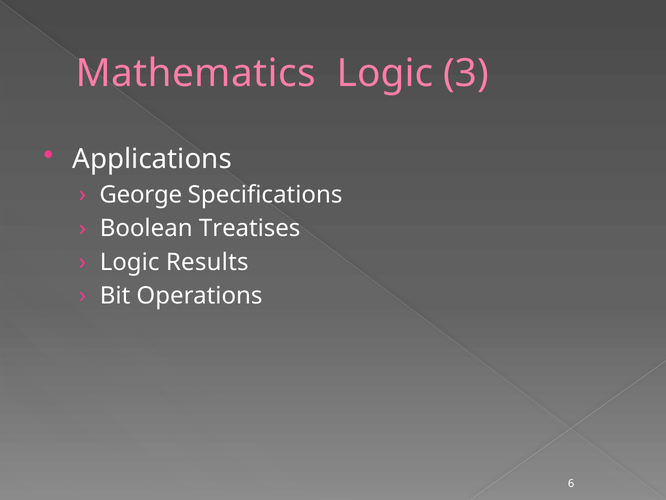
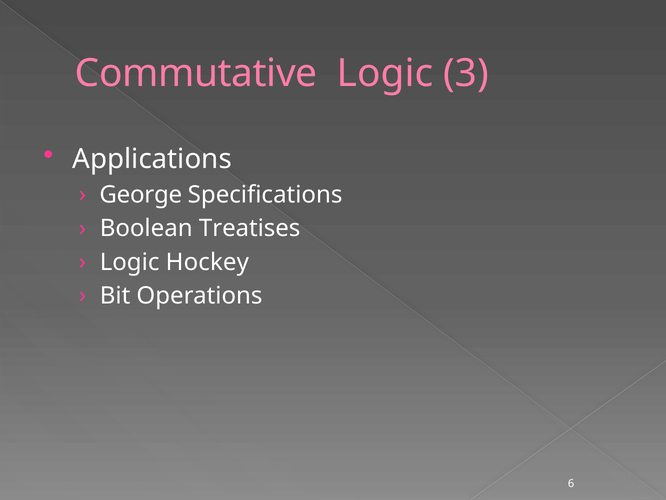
Mathematics: Mathematics -> Commutative (196, 73)
Results: Results -> Hockey (207, 262)
